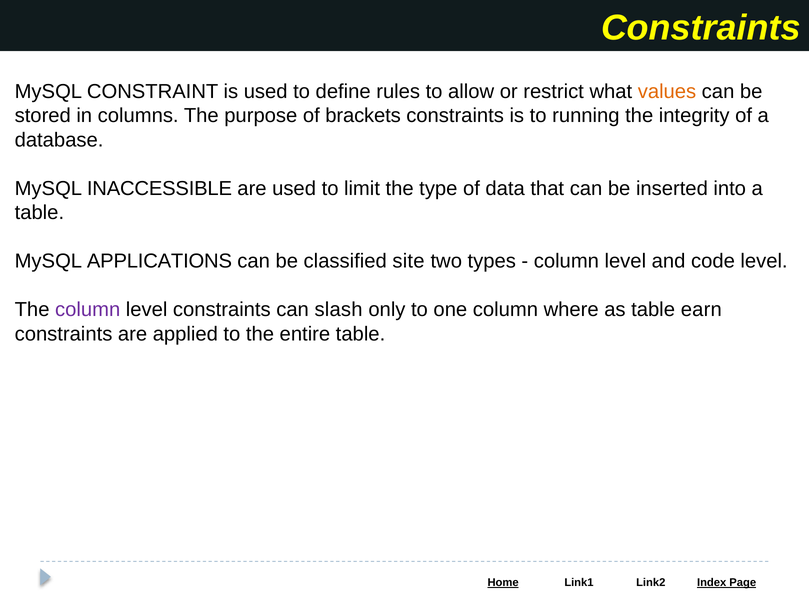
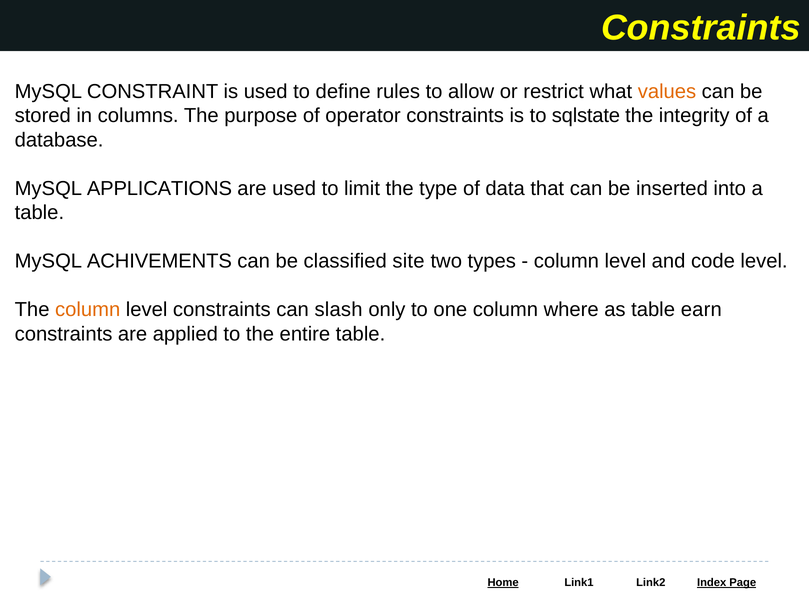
brackets: brackets -> operator (363, 116)
running: running -> sqlstate (586, 116)
INACCESSIBLE: INACCESSIBLE -> APPLICATIONS (159, 189)
APPLICATIONS: APPLICATIONS -> ACHIVEMENTS (159, 262)
column colour: purple -> orange (88, 310)
